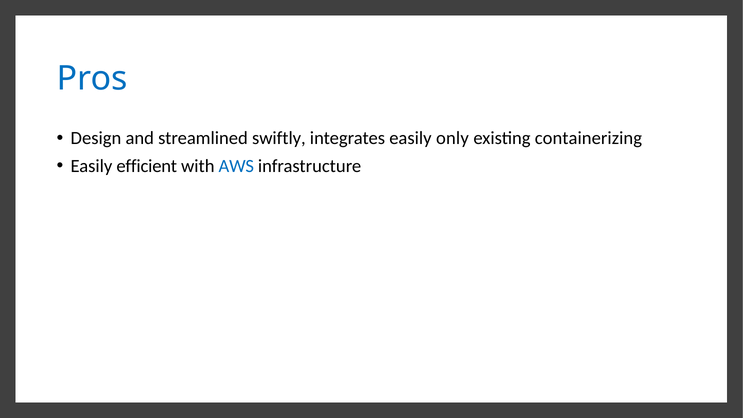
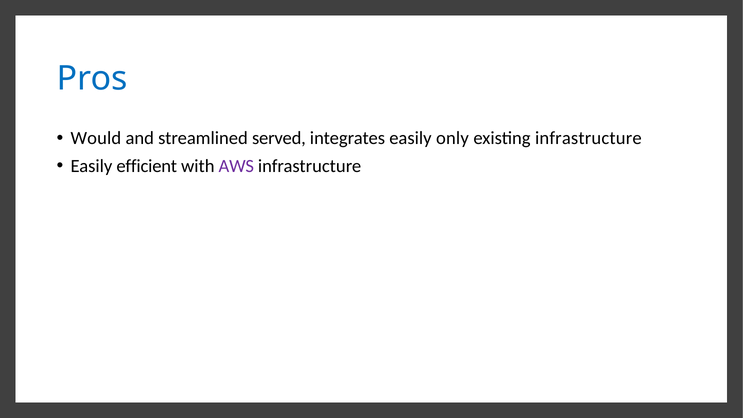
Design: Design -> Would (96, 138)
swiftly: swiftly -> served (279, 138)
existing containerizing: containerizing -> infrastructure (588, 138)
AWS colour: blue -> purple (236, 166)
